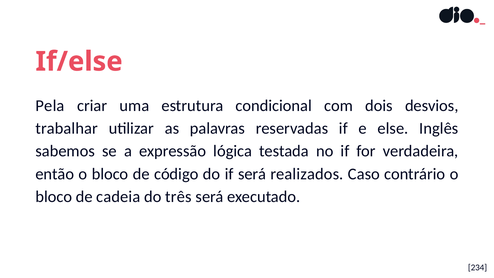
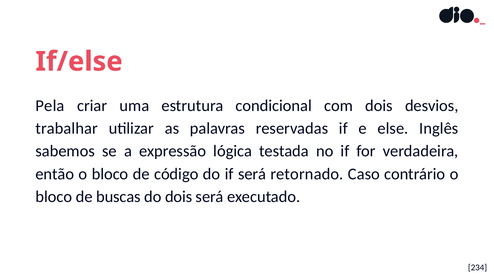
realizados: realizados -> retornado (307, 174)
cadeia: cadeia -> buscas (118, 197)
do três: três -> dois (179, 197)
